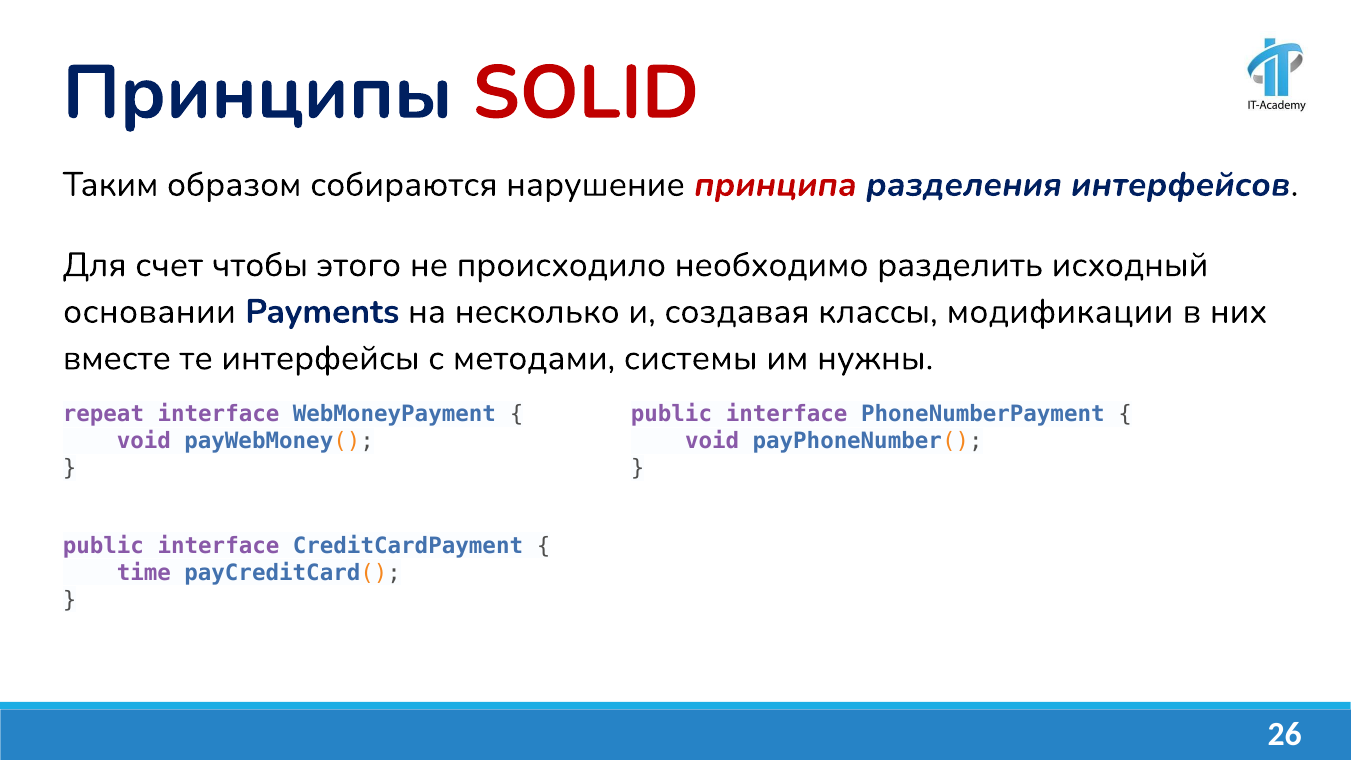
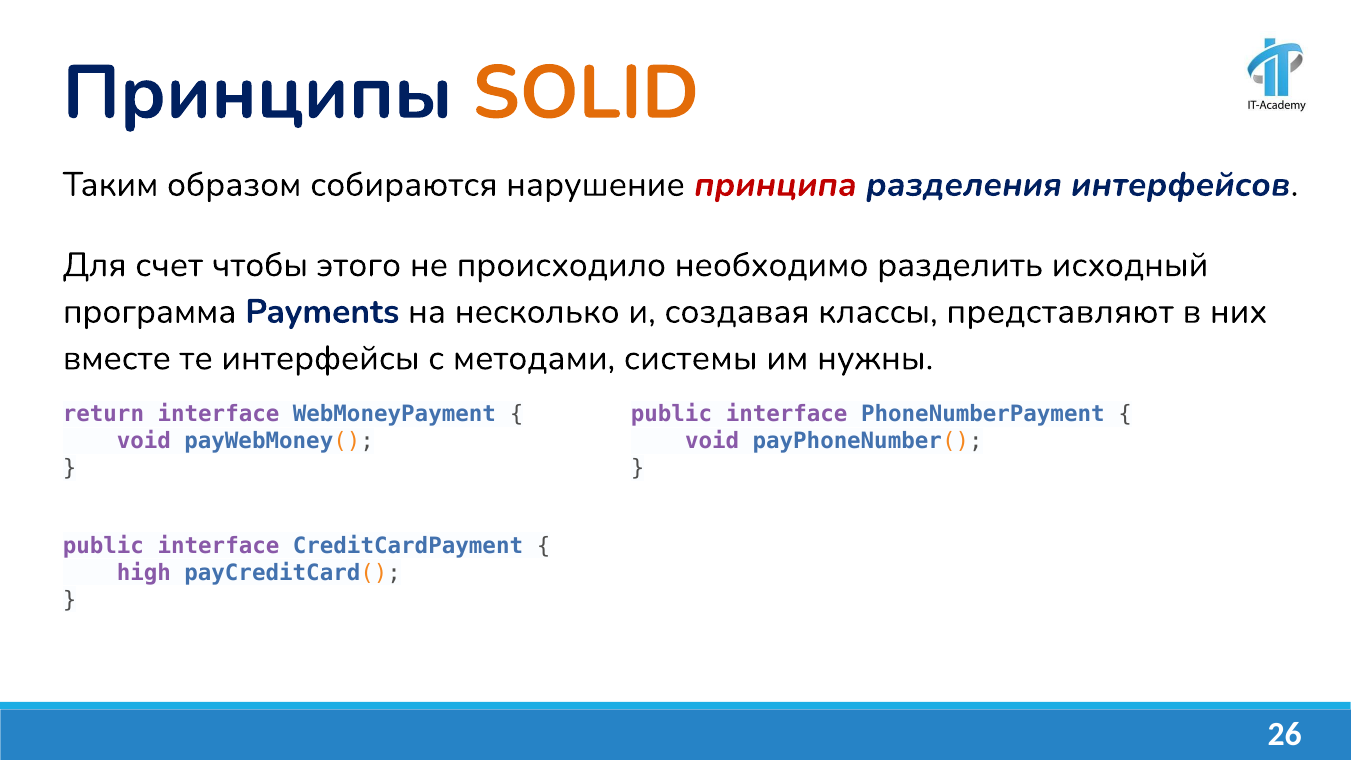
SOLID colour: red -> orange (586, 93)
основании: основании -> программа (150, 312)
модификации: модификации -> представляют (1060, 312)
repeat: repeat -> return (103, 414)
time: time -> high (144, 573)
